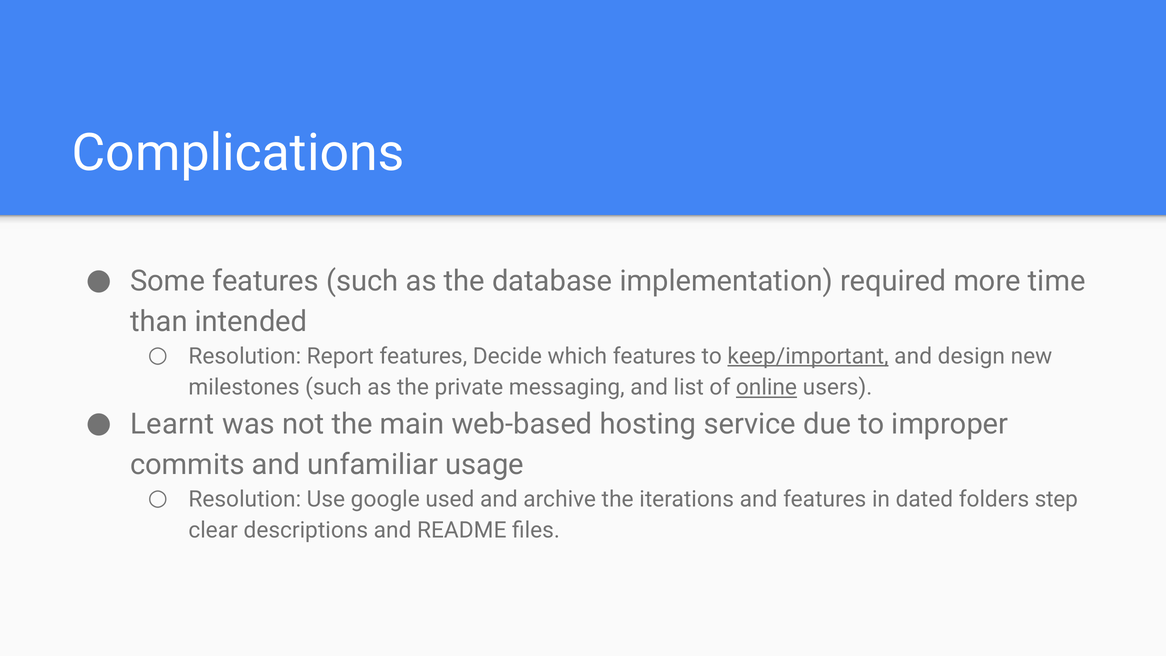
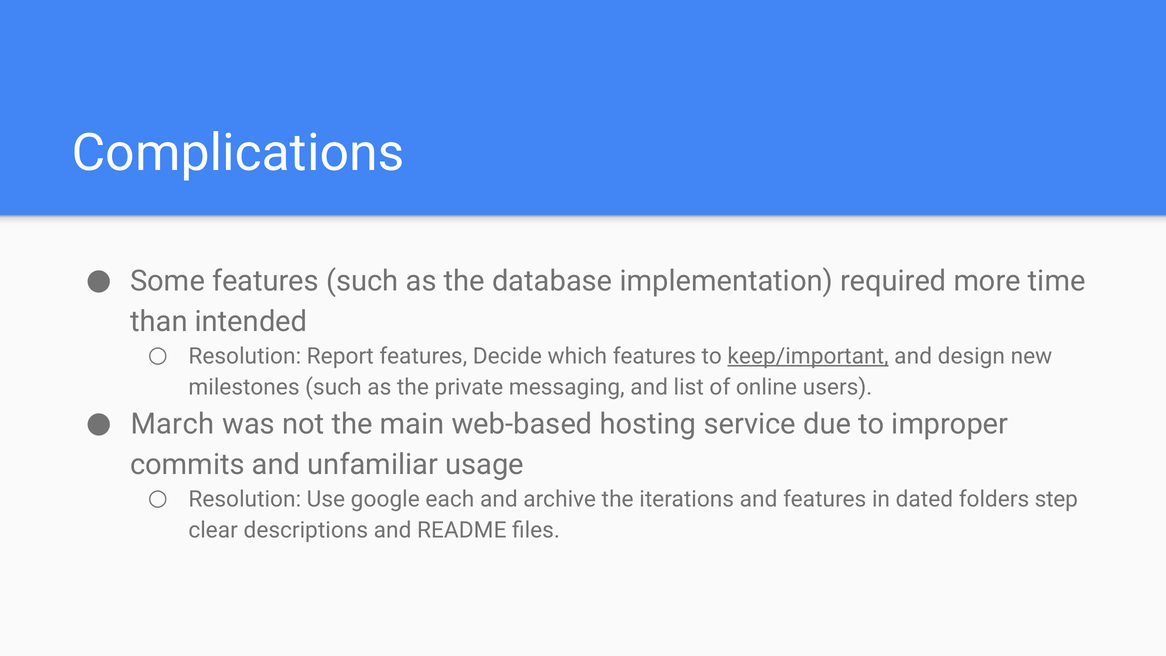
online underline: present -> none (766, 387)
Learnt: Learnt -> March (172, 424)
used: used -> each (450, 499)
